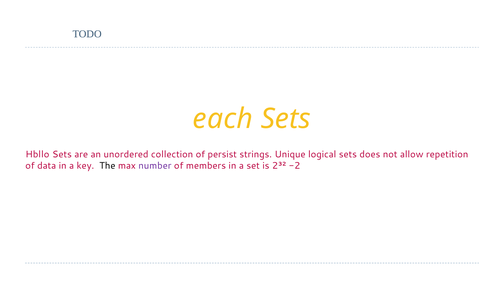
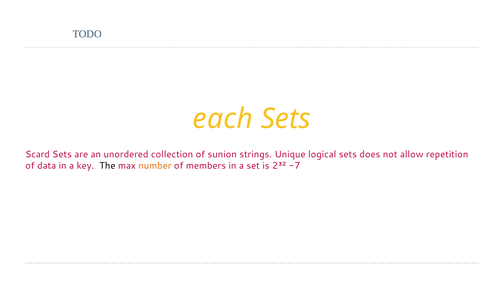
Hbllo: Hbllo -> Scard (37, 154)
persist: persist -> sunion (222, 154)
number colour: purple -> orange (155, 166)
-2: -2 -> -7 (294, 166)
